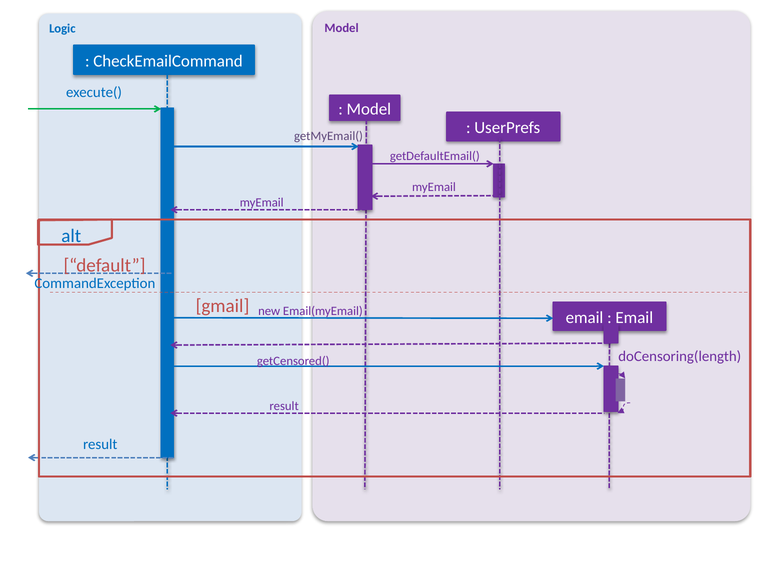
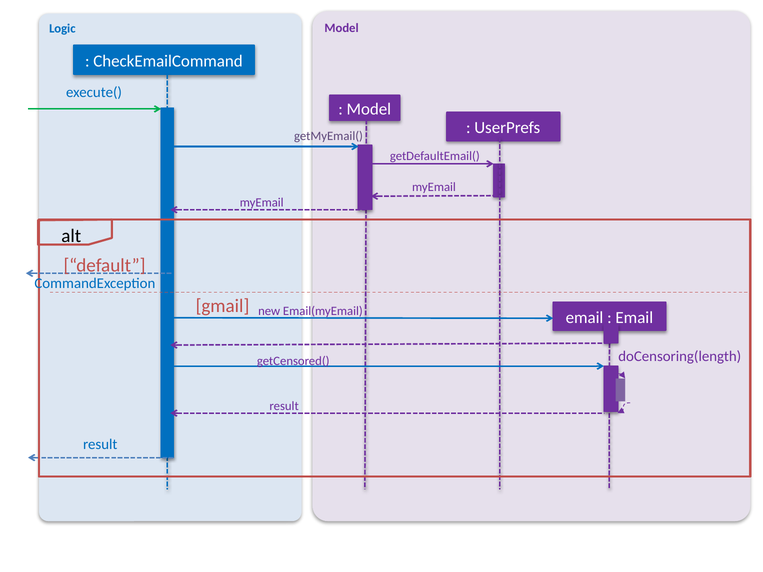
alt colour: blue -> black (71, 236)
